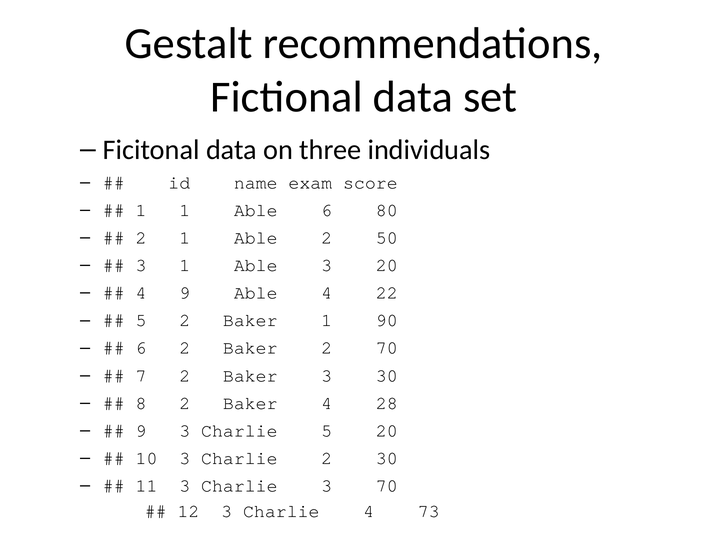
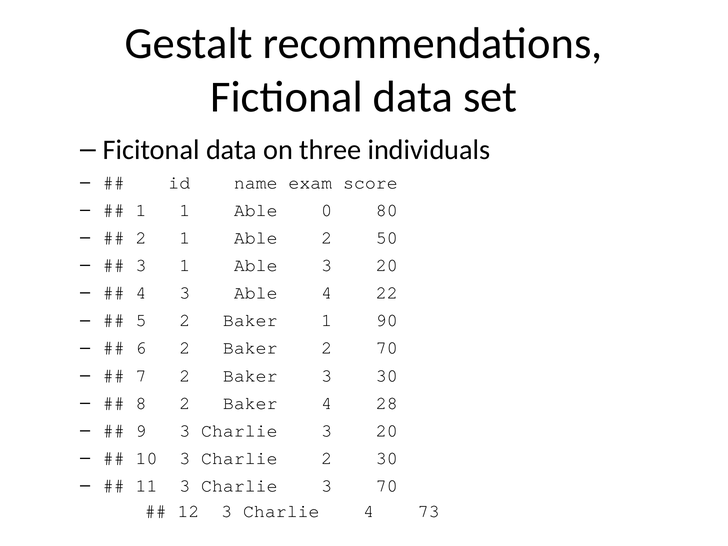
Able 6: 6 -> 0 (327, 210)
4 9: 9 -> 3 (185, 293)
9 3 Charlie 5: 5 -> 3 (327, 431)
